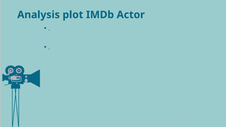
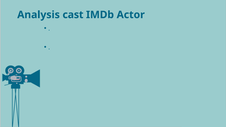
plot: plot -> cast (73, 15)
